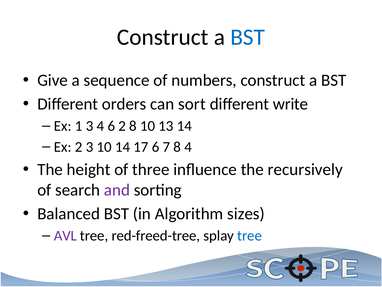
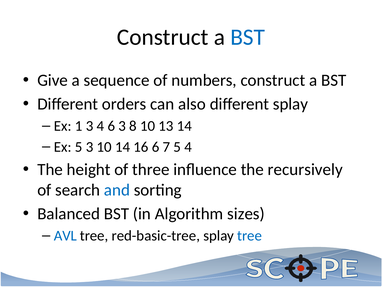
sort: sort -> also (192, 104)
different write: write -> splay (290, 104)
6 2: 2 -> 3 (122, 126)
Ex 2: 2 -> 5 (79, 147)
17: 17 -> 16 (141, 147)
7 8: 8 -> 5 (177, 147)
and colour: purple -> blue (117, 190)
AVL colour: purple -> blue (65, 235)
red-freed-tree: red-freed-tree -> red-basic-tree (156, 235)
